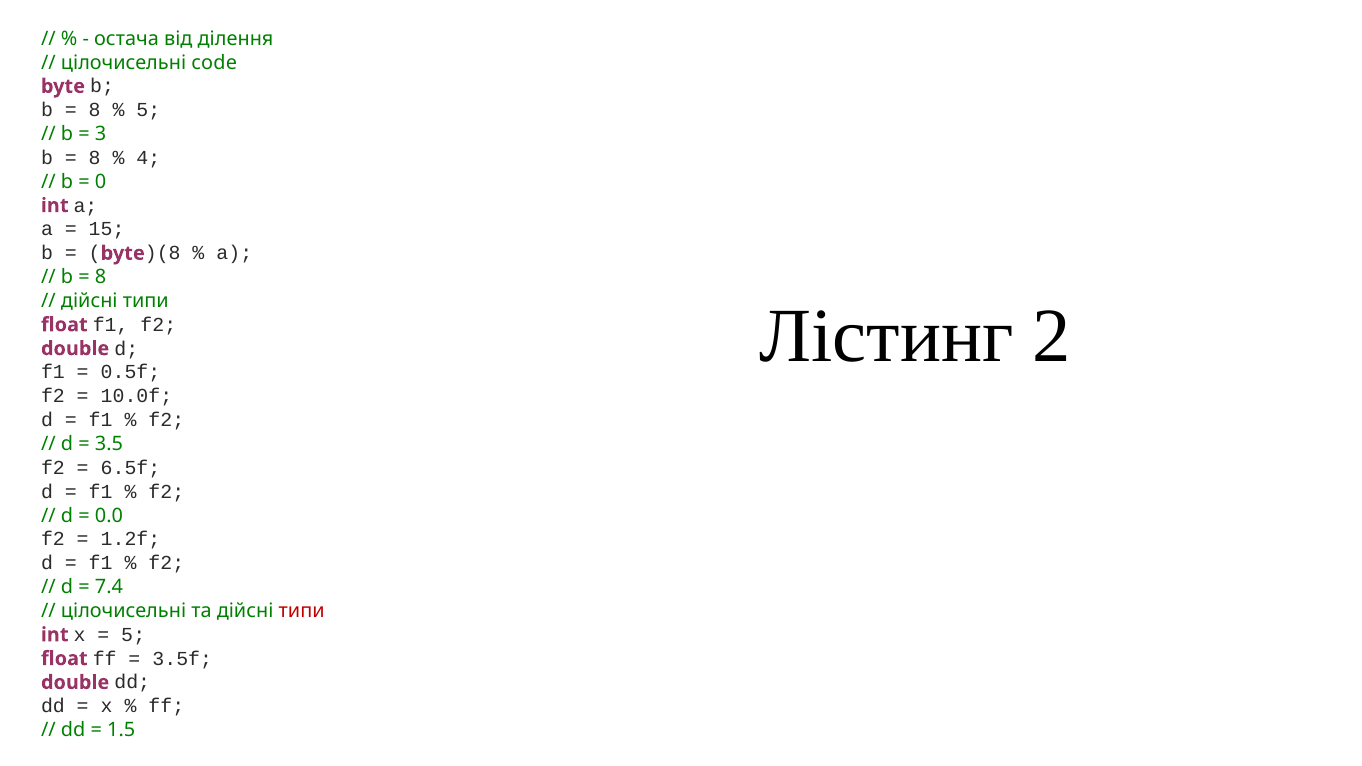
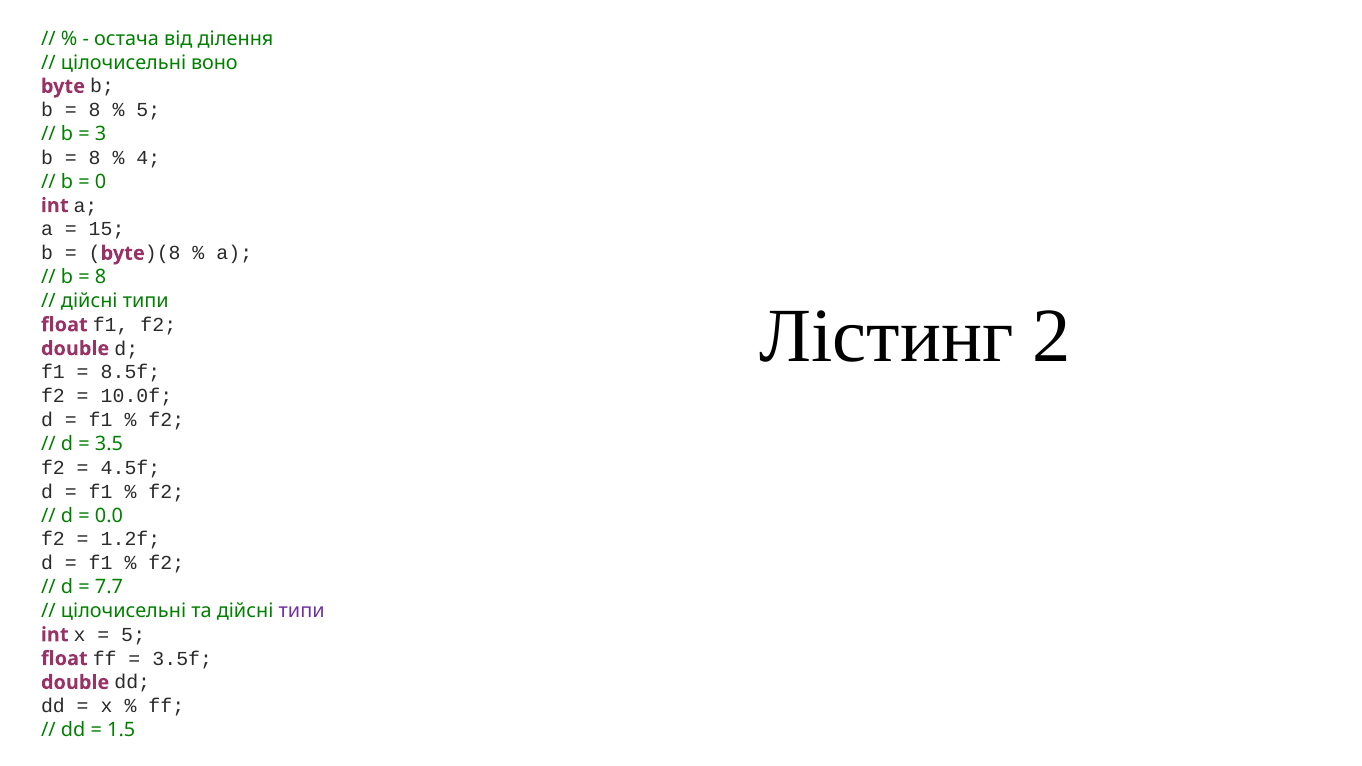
code: code -> воно (214, 62)
0.5f: 0.5f -> 8.5f (130, 372)
6.5f: 6.5f -> 4.5f (130, 468)
7.4: 7.4 -> 7.7 (109, 587)
типи colour: red -> purple (302, 611)
